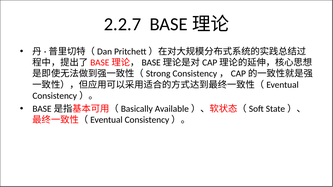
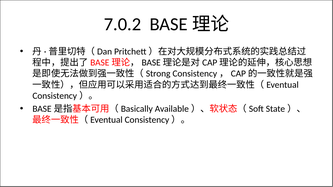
2.2.7: 2.2.7 -> 7.0.2 (123, 24)
